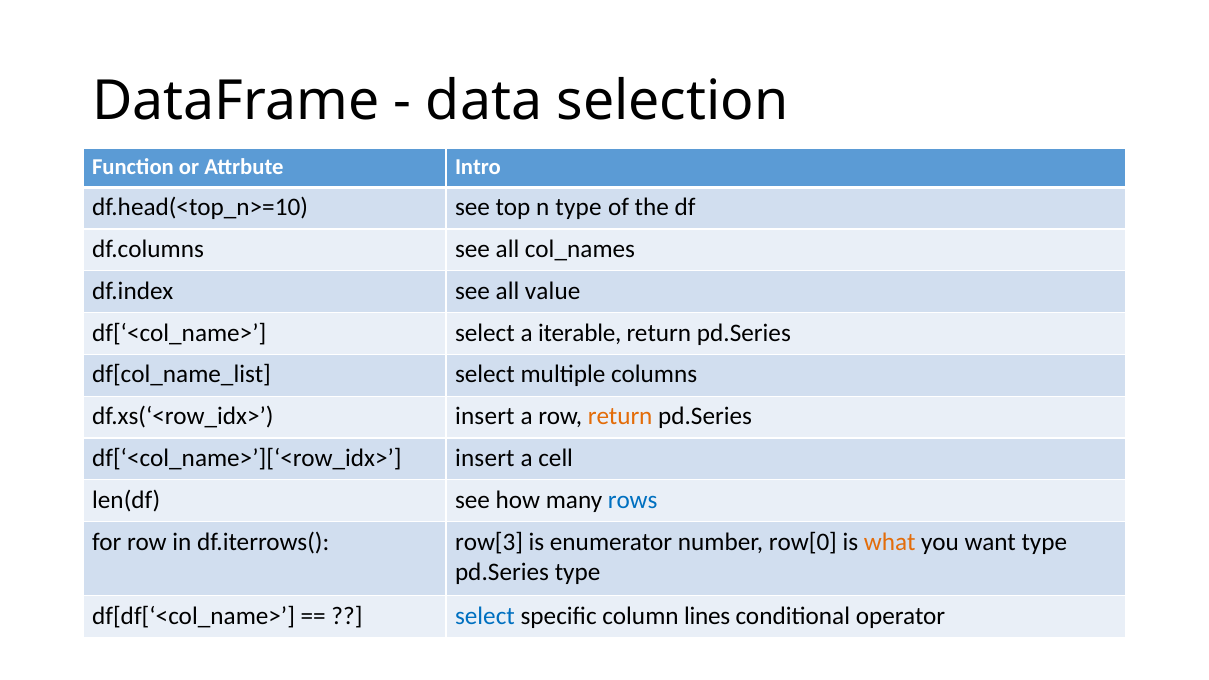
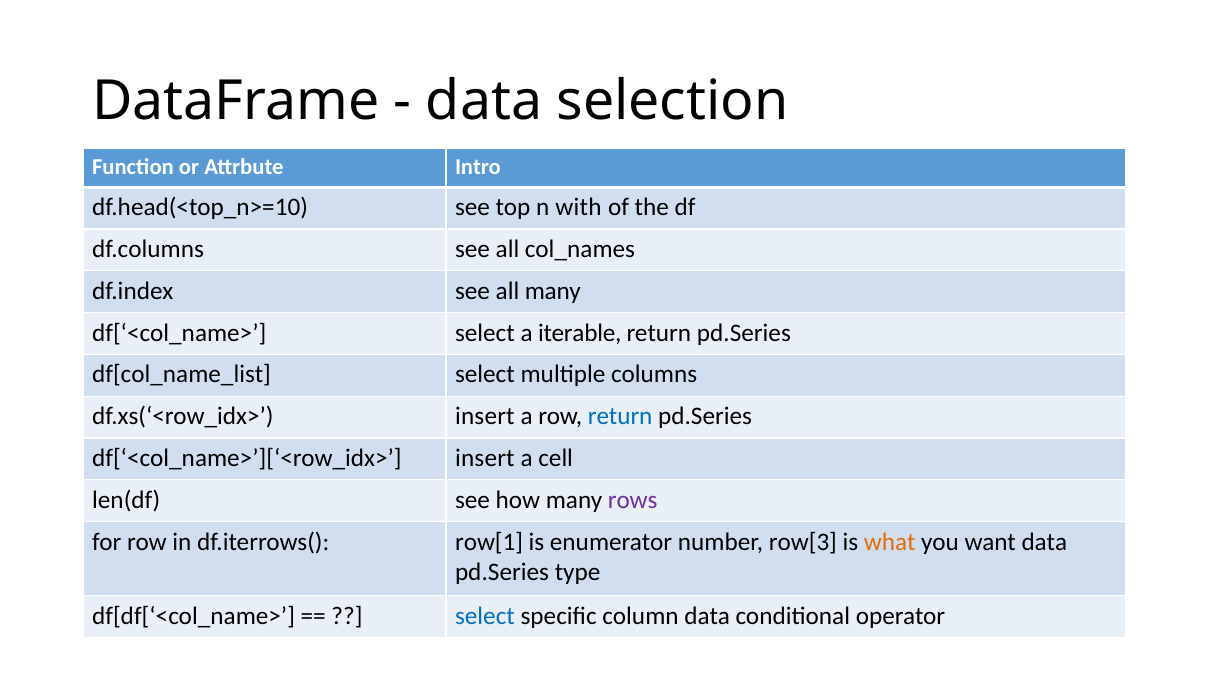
n type: type -> with (579, 207)
all value: value -> many (553, 291)
return colour: orange -> blue (620, 416)
rows colour: blue -> purple (633, 500)
row[3: row[3 -> row[1 (489, 542)
row[0: row[0 -> row[3 (803, 542)
want type: type -> data (1044, 542)
column lines: lines -> data (707, 616)
